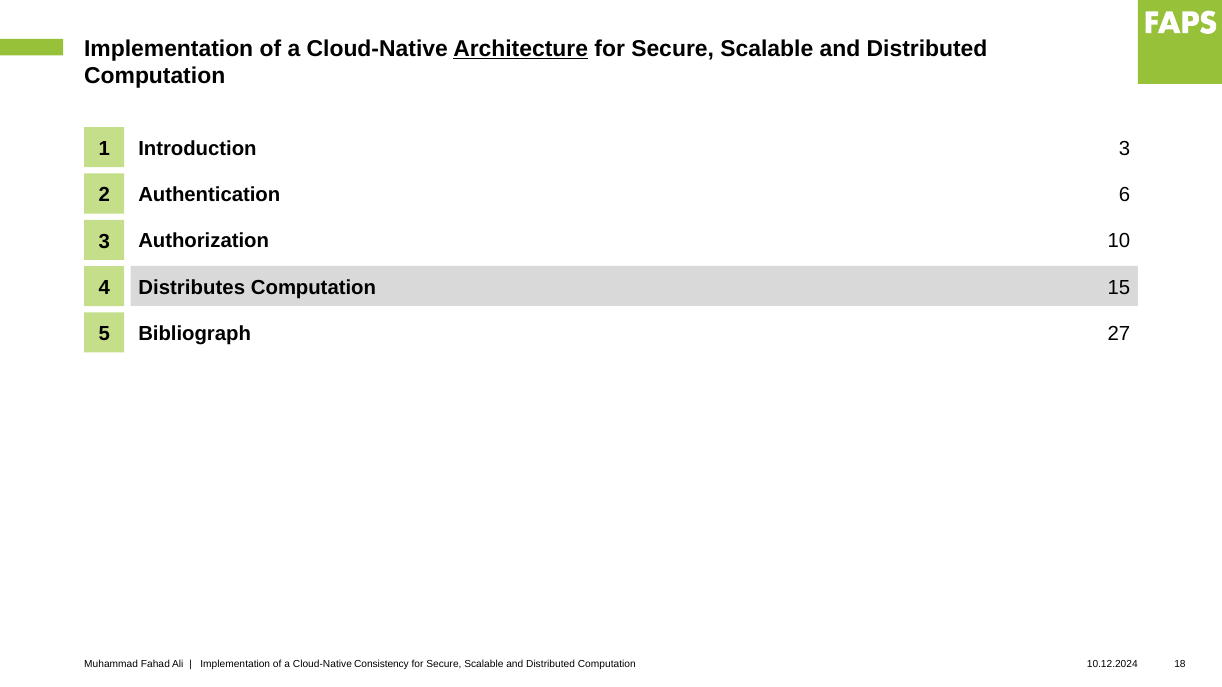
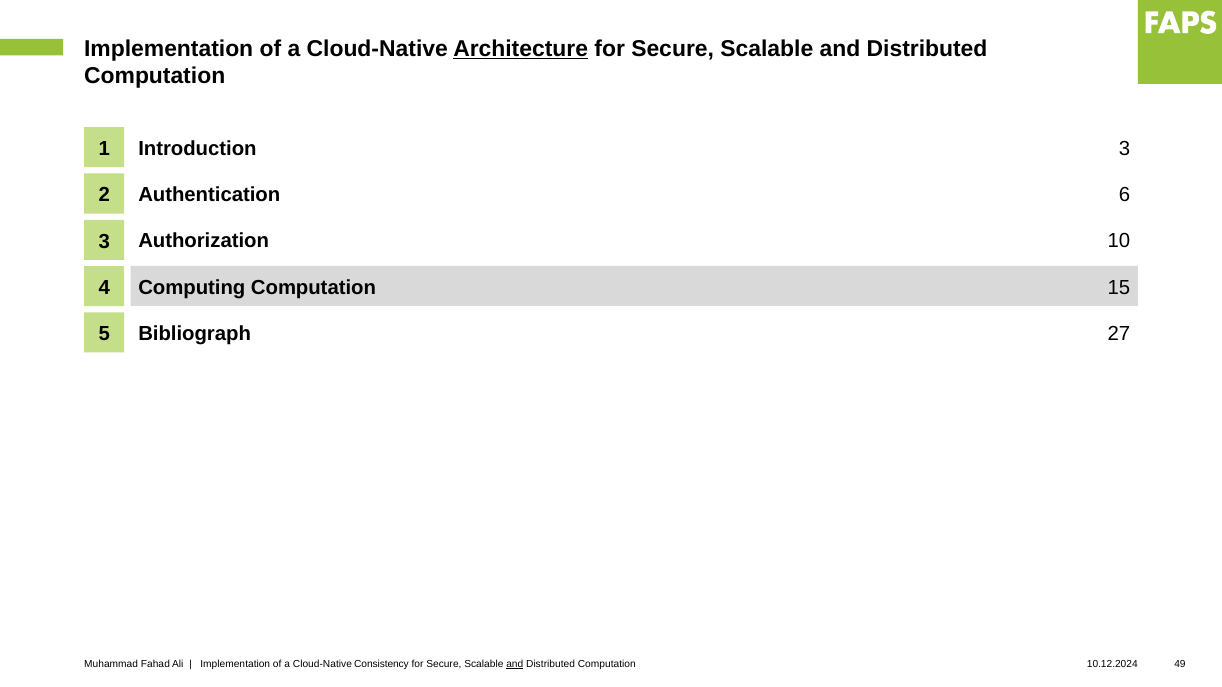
Distributes: Distributes -> Computing (192, 287)
18: 18 -> 49 (1180, 665)
and underline: none -> present (515, 665)
